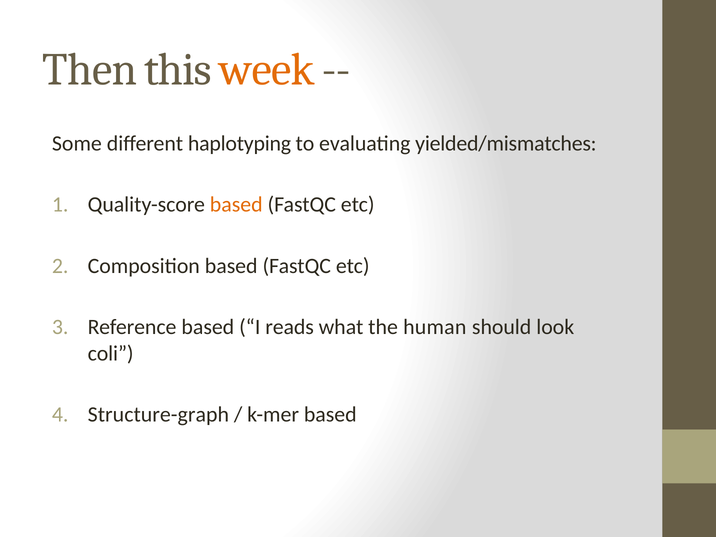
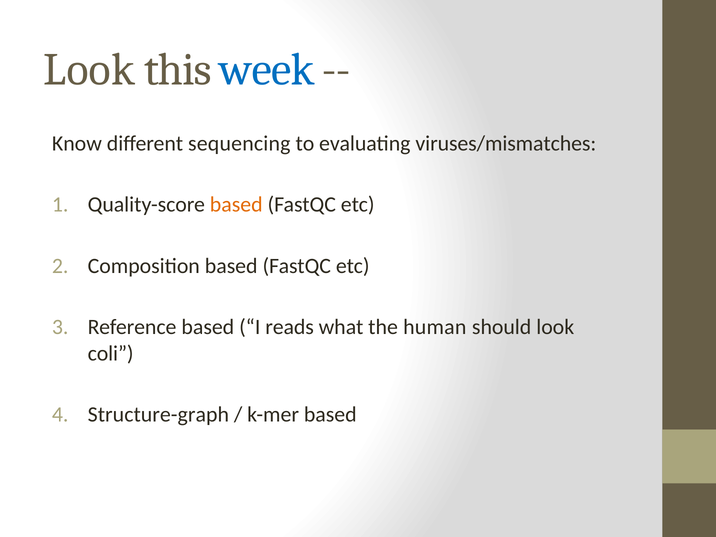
Then: Then -> Look (89, 69)
week colour: orange -> blue (267, 69)
Some: Some -> Know (77, 144)
haplotyping: haplotyping -> sequencing (239, 144)
yielded/mismatches: yielded/mismatches -> viruses/mismatches (506, 144)
